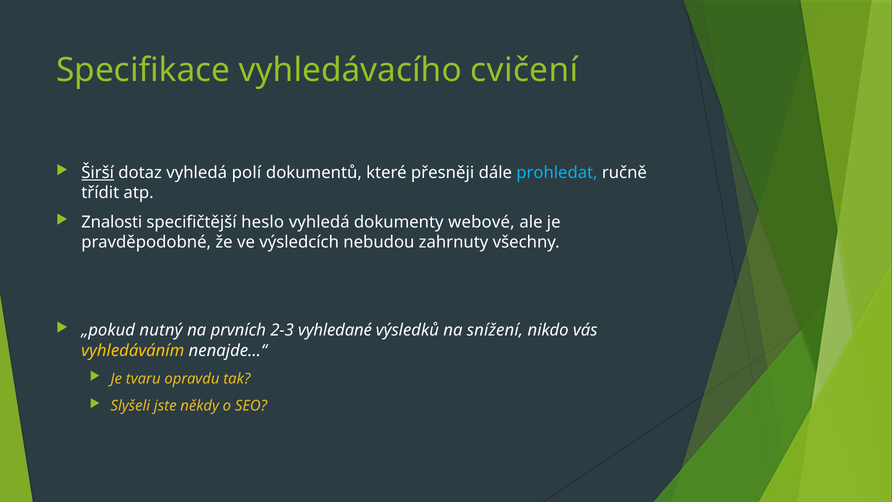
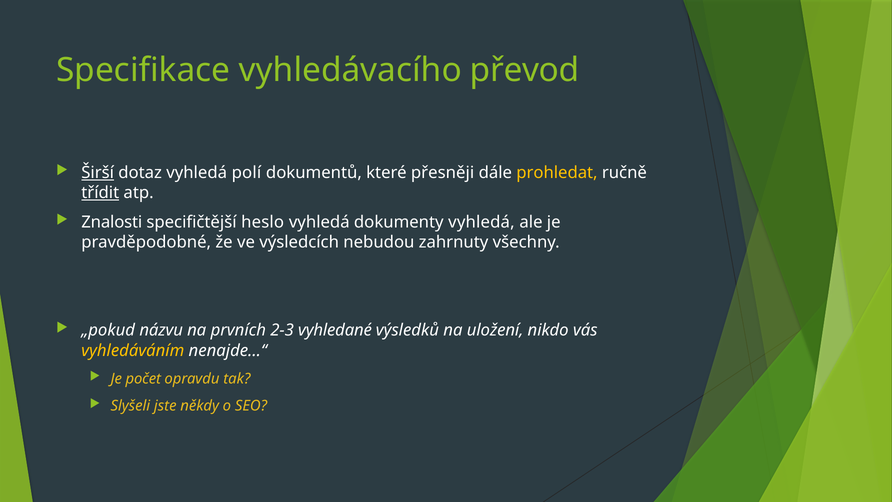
cvičení: cvičení -> převod (525, 70)
prohledat colour: light blue -> yellow (557, 173)
třídit underline: none -> present (100, 193)
dokumenty webové: webové -> vyhledá (481, 222)
nutný: nutný -> názvu (161, 330)
snížení: snížení -> uložení (495, 330)
tvaru: tvaru -> počet (143, 378)
